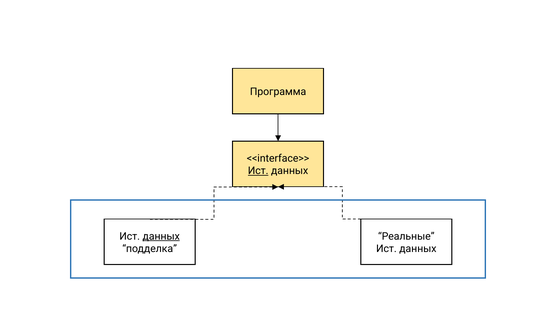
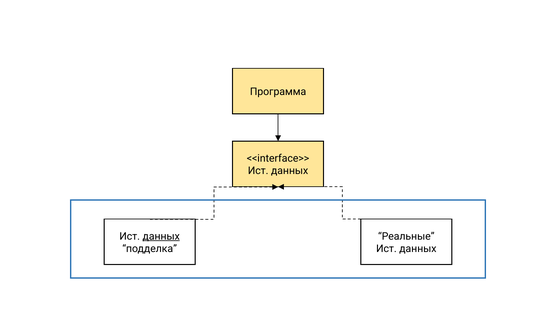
Ист underline: present -> none (258, 171)
